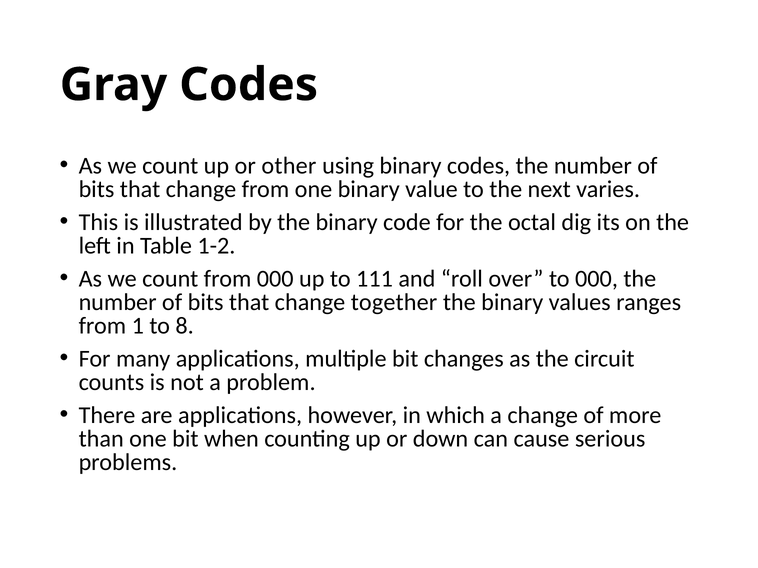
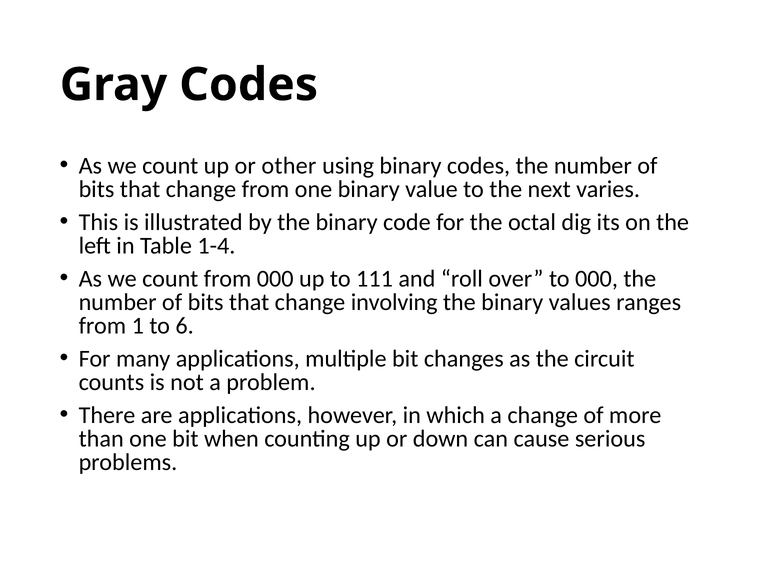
1-2: 1-2 -> 1-4 (216, 246)
together: together -> involving (394, 302)
8: 8 -> 6 (185, 326)
